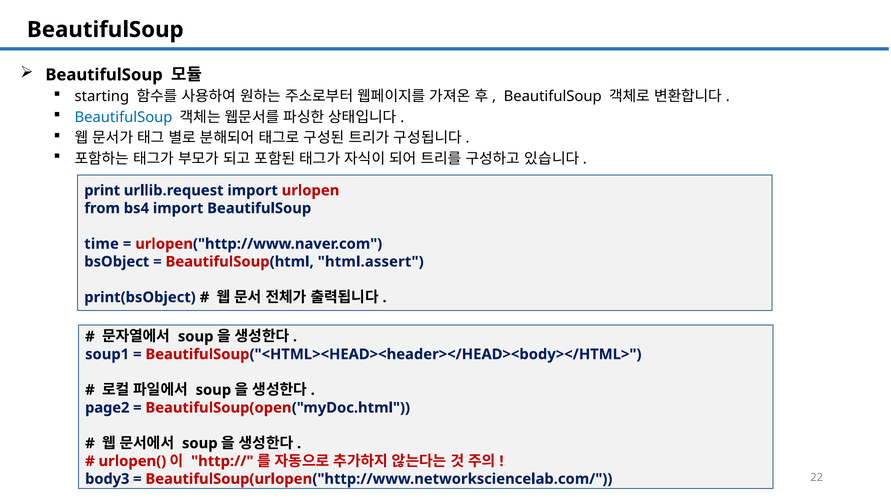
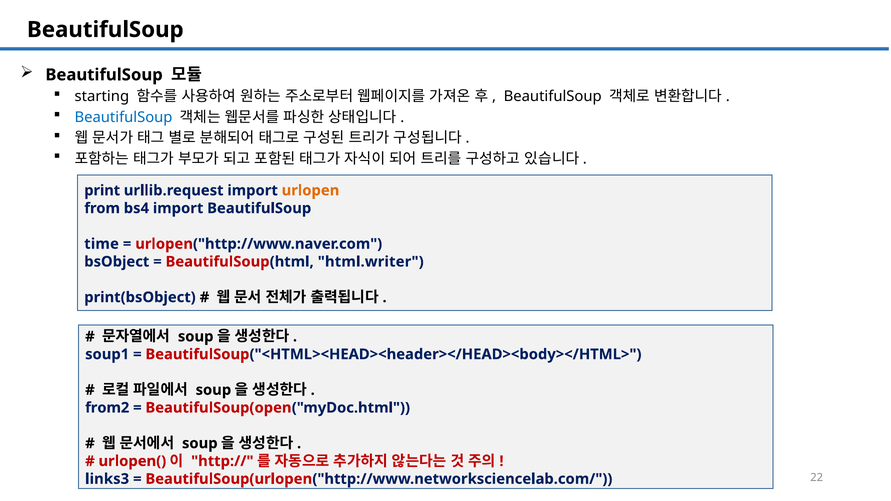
urlopen colour: red -> orange (310, 191)
html.assert: html.assert -> html.writer (371, 262)
page2: page2 -> from2 (107, 408)
body3: body3 -> links3 (107, 479)
